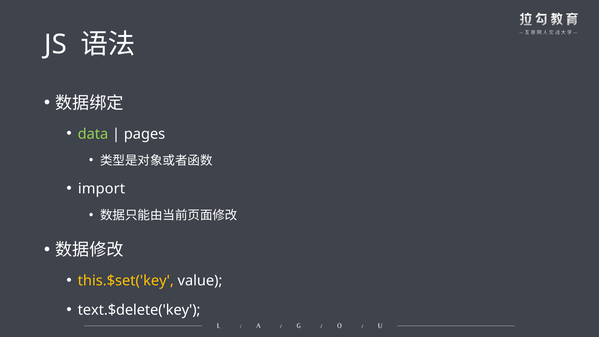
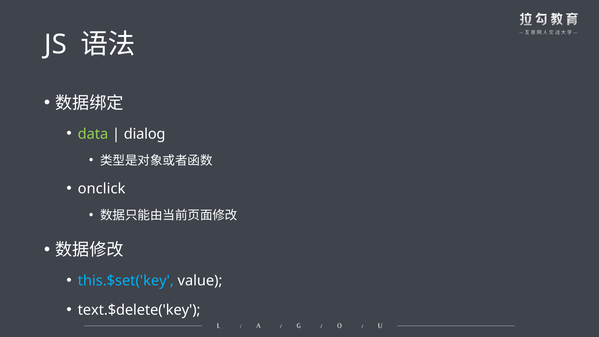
pages: pages -> dialog (145, 134)
import: import -> onclick (102, 189)
this.$set('key colour: yellow -> light blue (126, 281)
